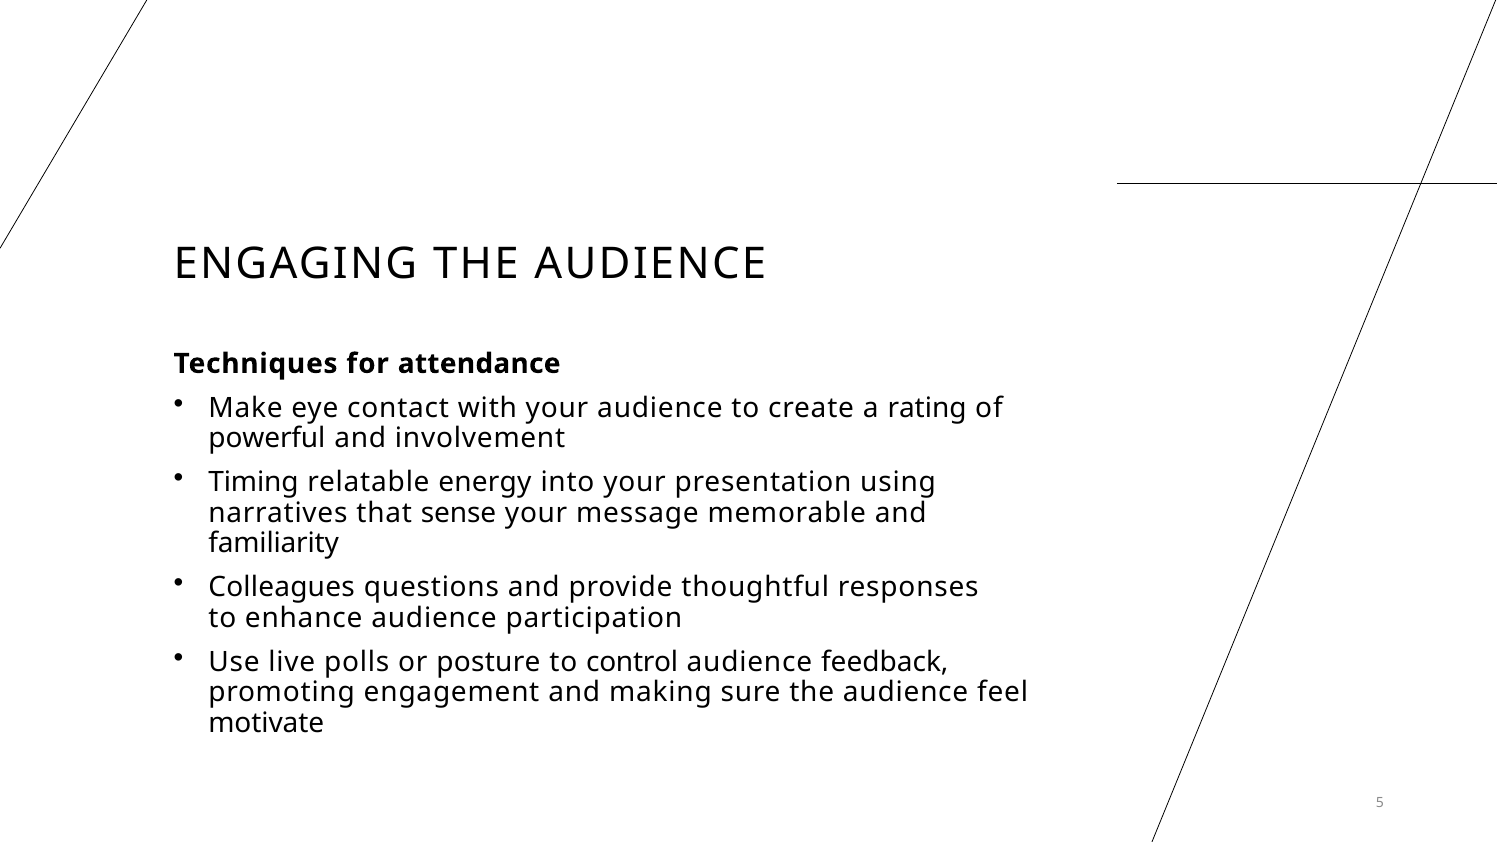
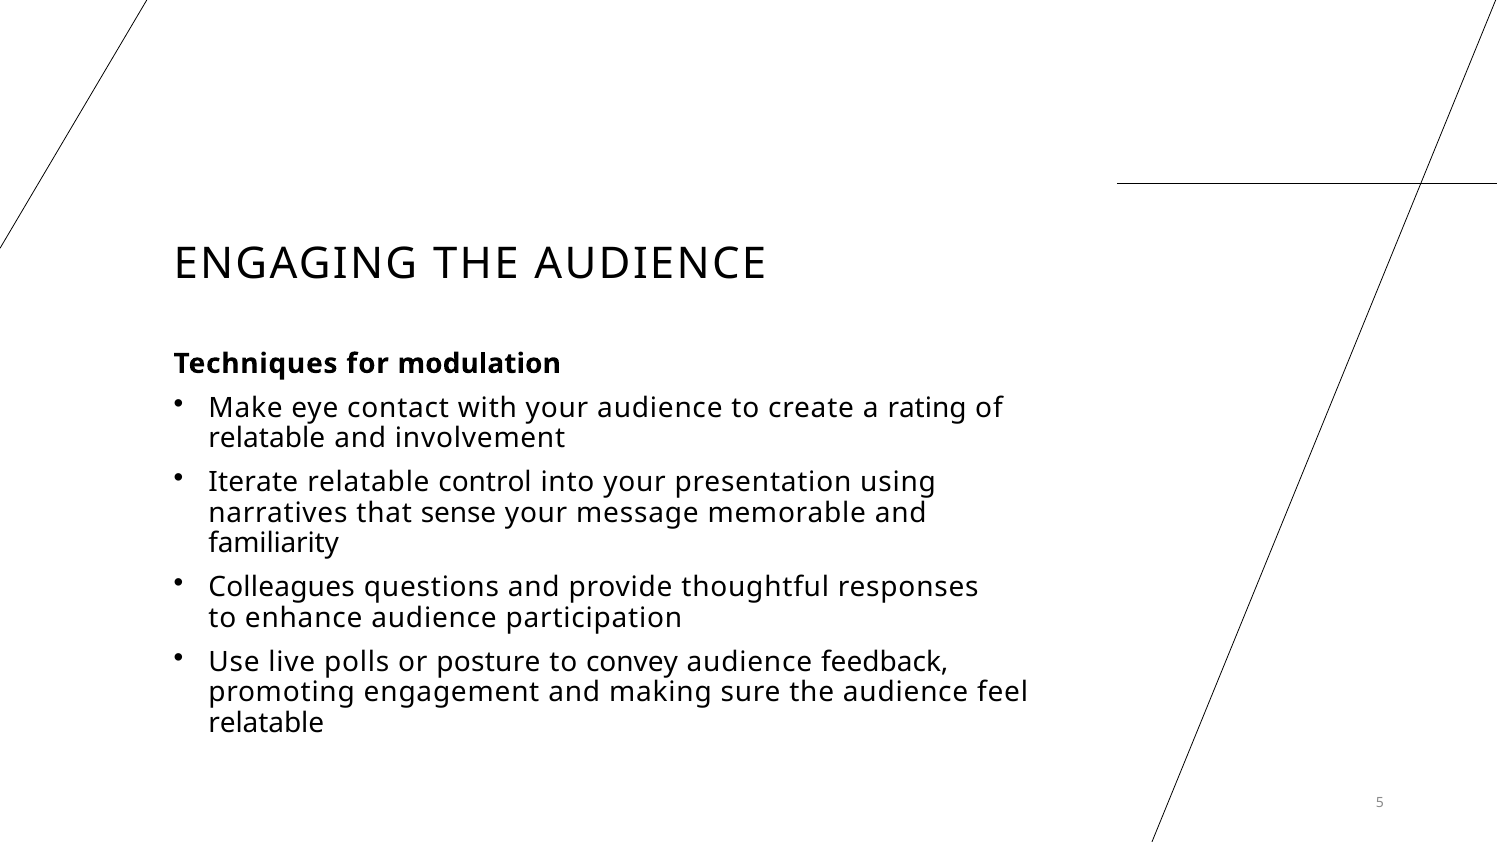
attendance: attendance -> modulation (479, 364)
powerful: powerful -> relatable (267, 438)
Timing: Timing -> Iterate (253, 483)
energy: energy -> control (485, 483)
control: control -> convey (632, 662)
motivate: motivate -> relatable (266, 723)
